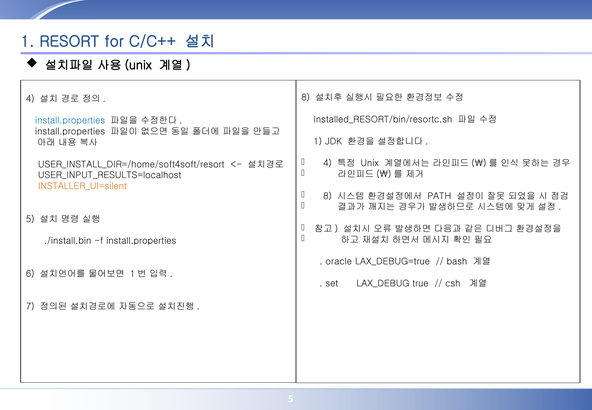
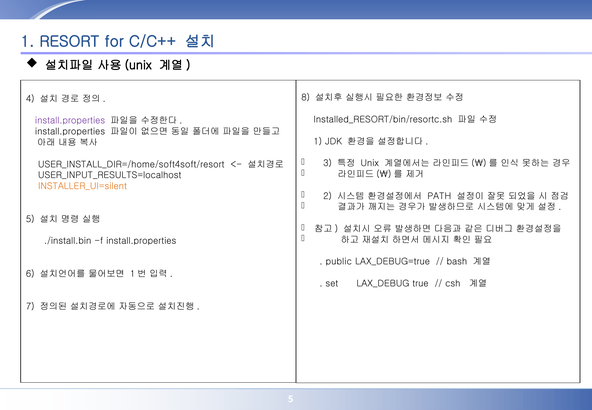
install.properties colour: blue -> purple (70, 121)
4: 4 -> 3 (328, 163)
8: 8 -> 2 (328, 196)
oracle: oracle -> public (339, 262)
